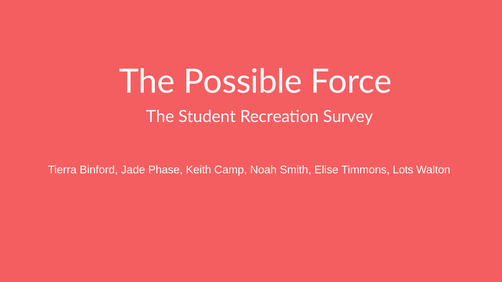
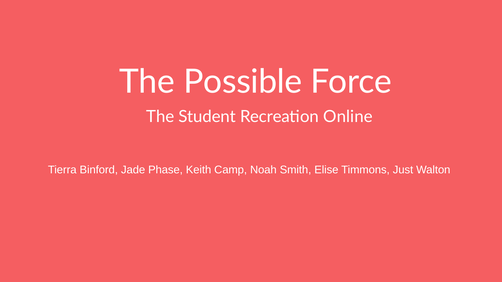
Survey: Survey -> Online (348, 117)
Lots: Lots -> Just (403, 170)
